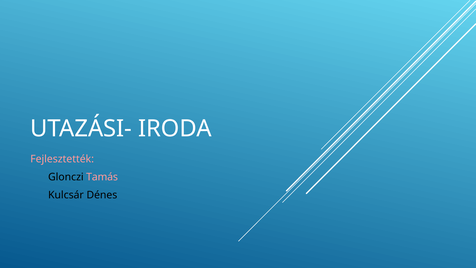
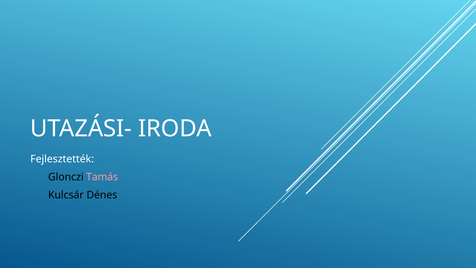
Fejlesztették colour: pink -> white (62, 159)
